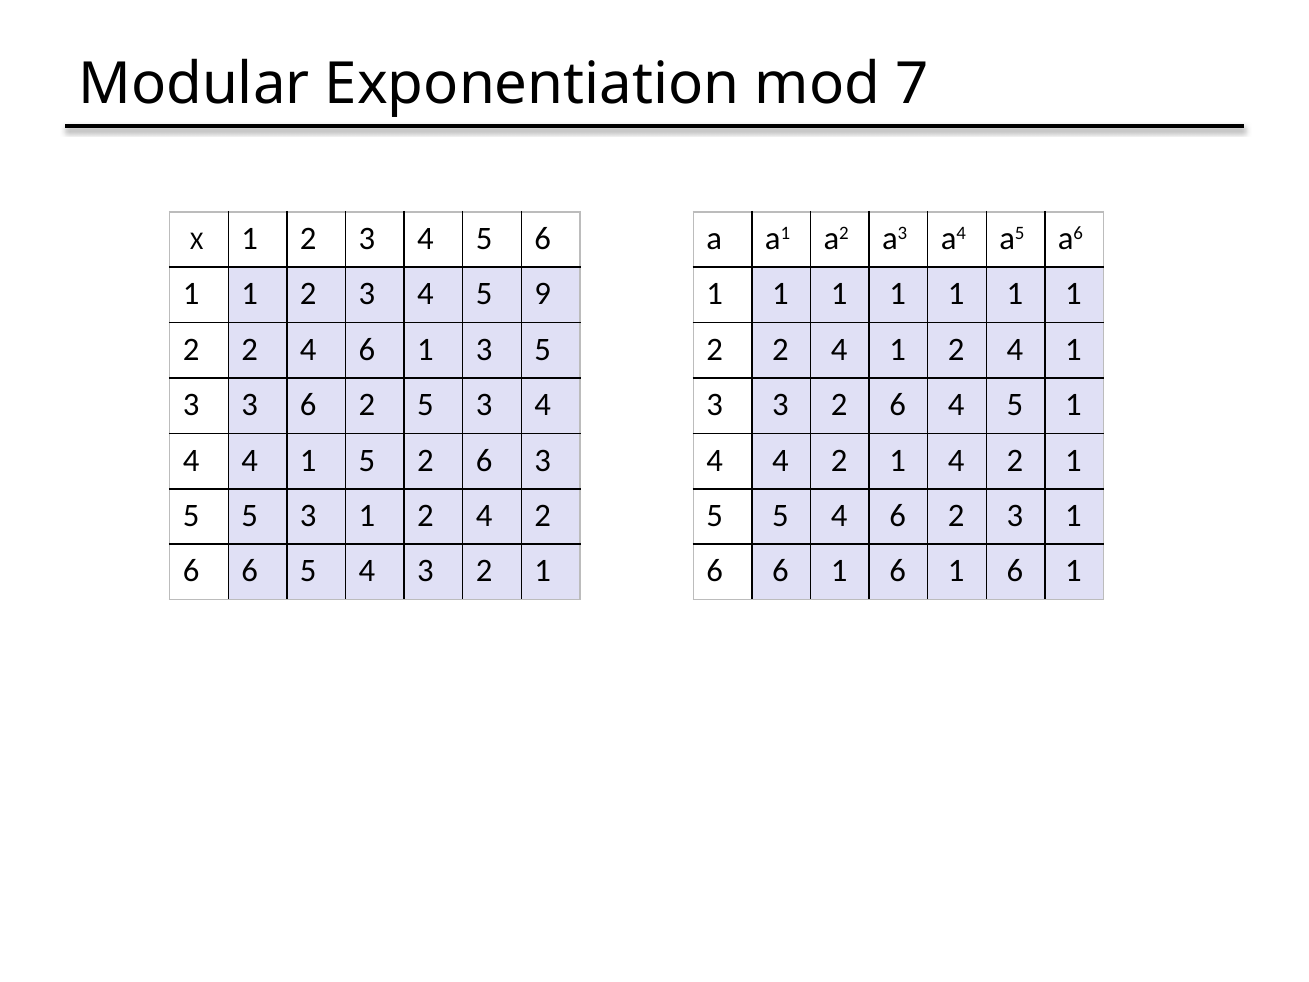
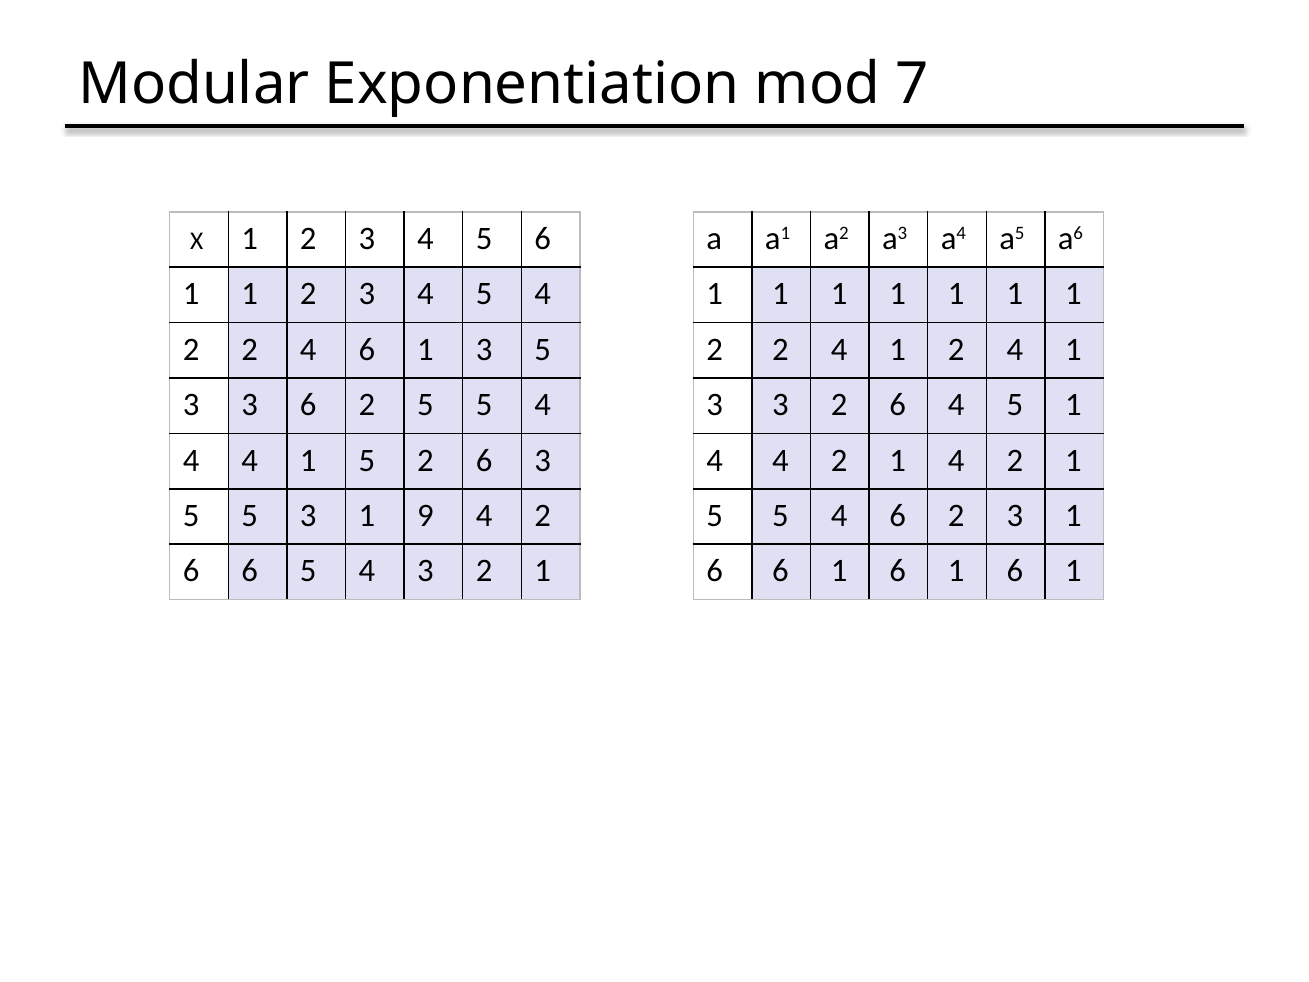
4 5 9: 9 -> 4 (543, 294)
2 5 3: 3 -> 5 (484, 405)
3 1 2: 2 -> 9 (425, 516)
